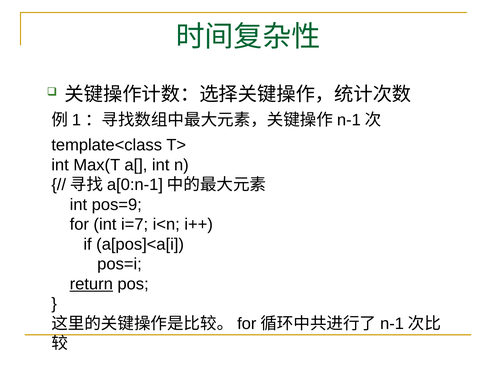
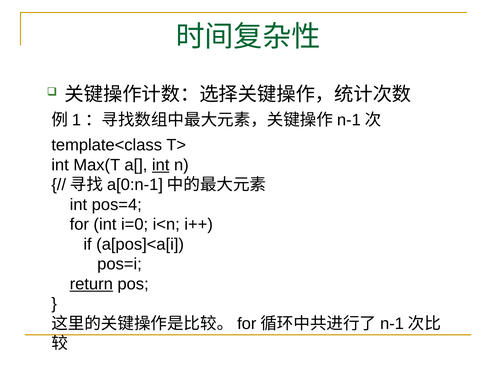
int underline: none -> present (161, 165)
pos=9: pos=9 -> pos=4 (117, 205)
i=7: i=7 -> i=0 (135, 224)
